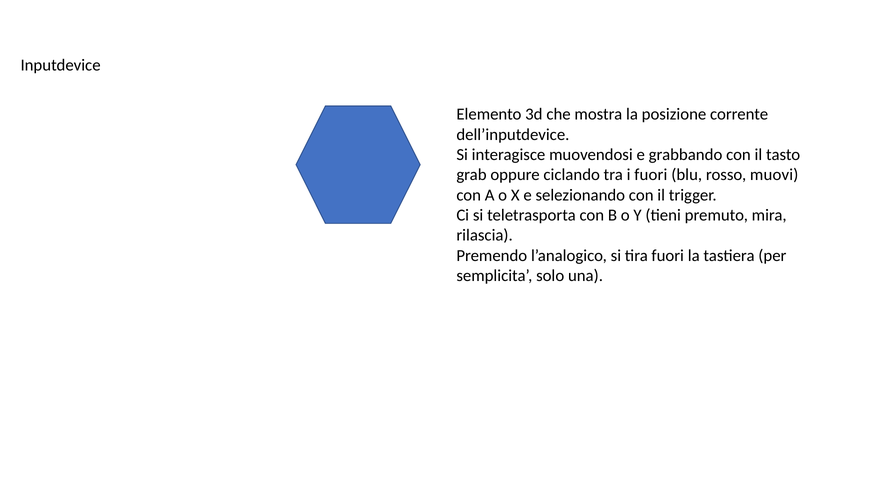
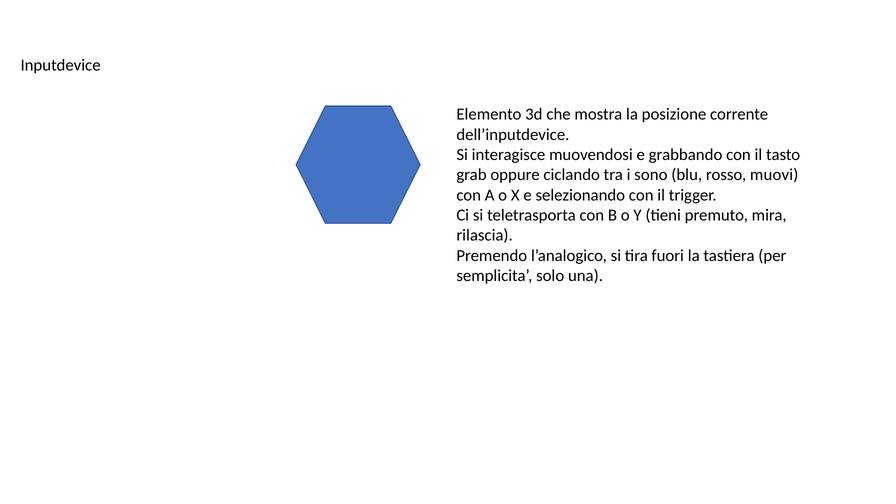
i fuori: fuori -> sono (651, 175)
